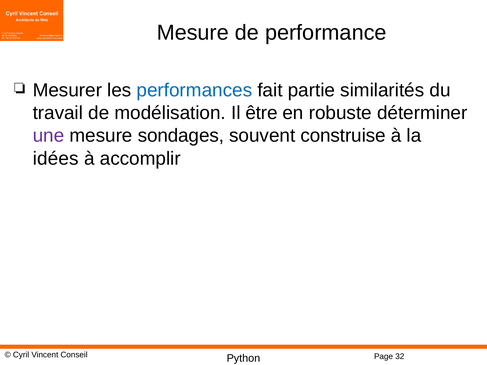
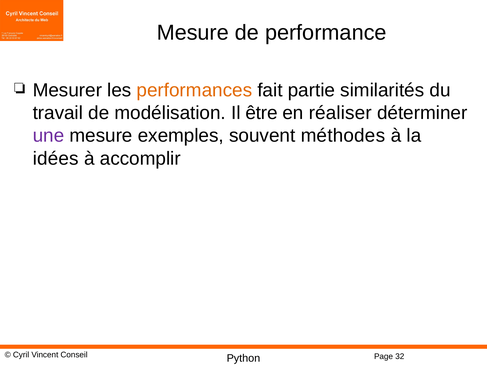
performances colour: blue -> orange (194, 90)
robuste: robuste -> réaliser (340, 113)
sondages: sondages -> exemples (181, 136)
construise: construise -> méthodes (343, 136)
